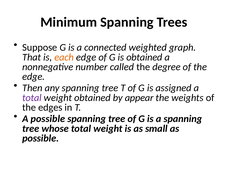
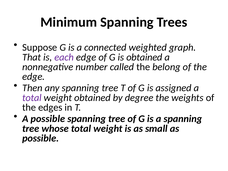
each colour: orange -> purple (64, 57)
degree: degree -> belong (166, 67)
appear: appear -> degree (139, 98)
